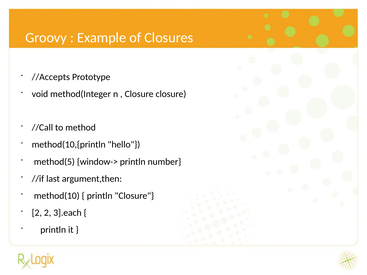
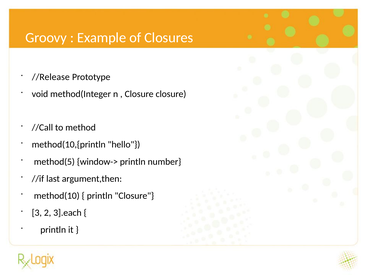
//Accepts: //Accepts -> //Release (51, 77)
2: 2 -> 3 (37, 213)
